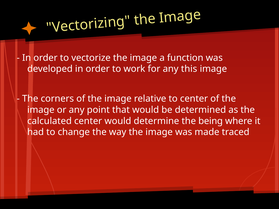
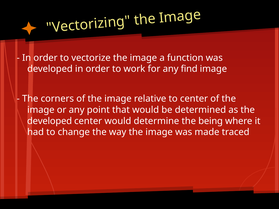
this: this -> find (189, 69)
calculated: calculated -> developed (50, 121)
